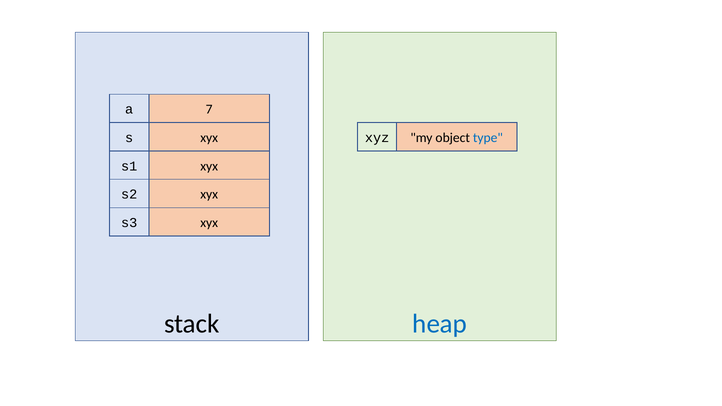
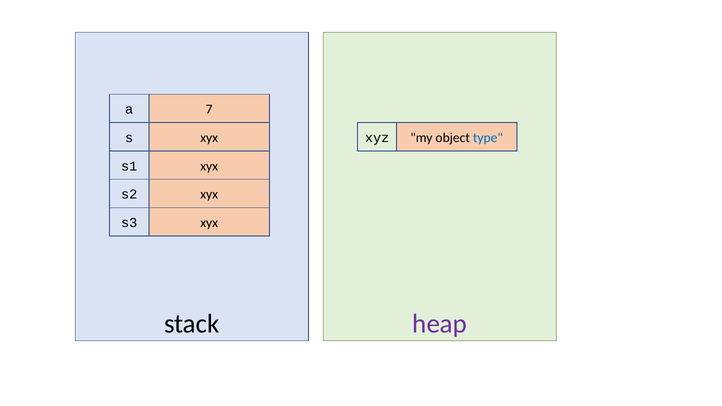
heap colour: blue -> purple (440, 324)
